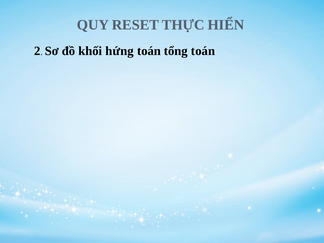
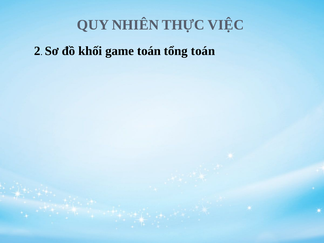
RESET: RESET -> NHIÊN (135, 25)
HIỂN: HIỂN -> VIỆC (226, 25)
hứng: hứng -> game (120, 51)
